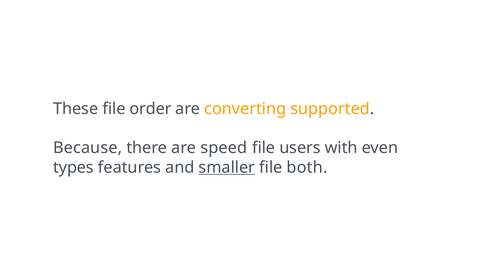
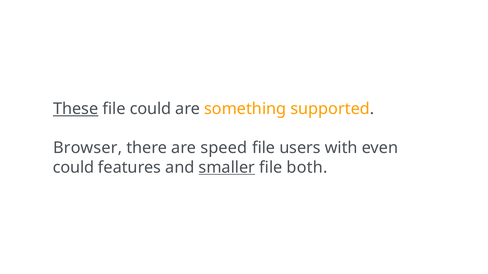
These underline: none -> present (76, 109)
file order: order -> could (150, 109)
converting: converting -> something (245, 109)
Because: Because -> Browser (88, 148)
types: types -> could (73, 168)
